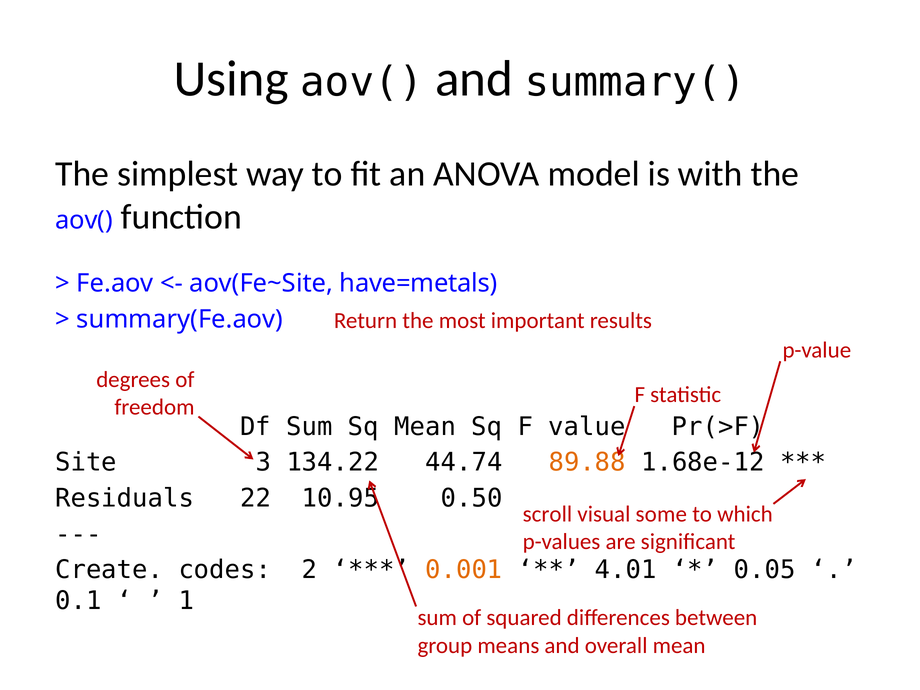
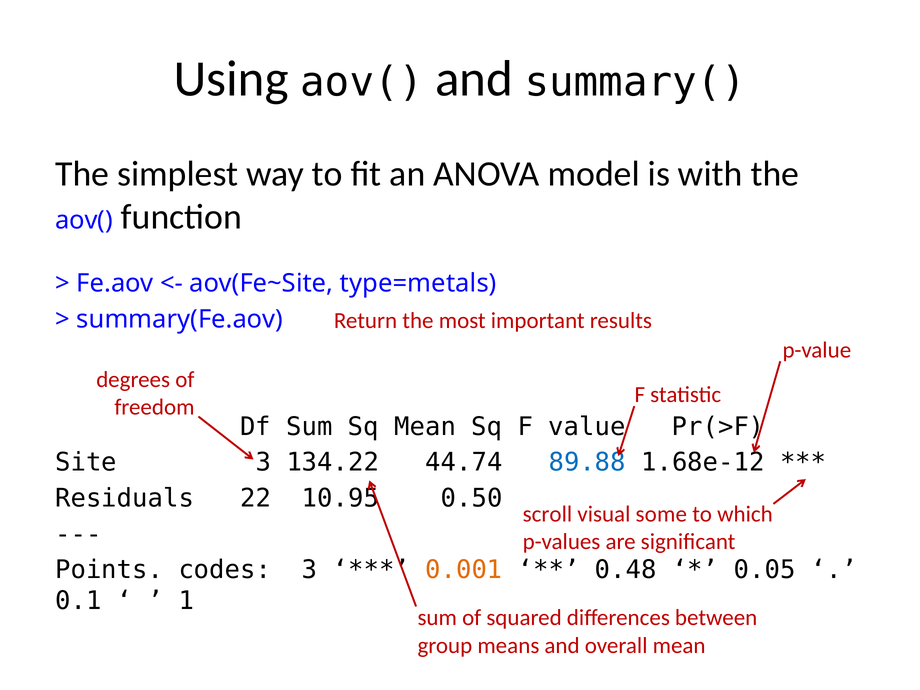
have=metals: have=metals -> type=metals (418, 283)
89.88 colour: orange -> blue (587, 462)
Create: Create -> Points (109, 570)
codes 2: 2 -> 3 (310, 570)
4.01: 4.01 -> 0.48 (626, 570)
